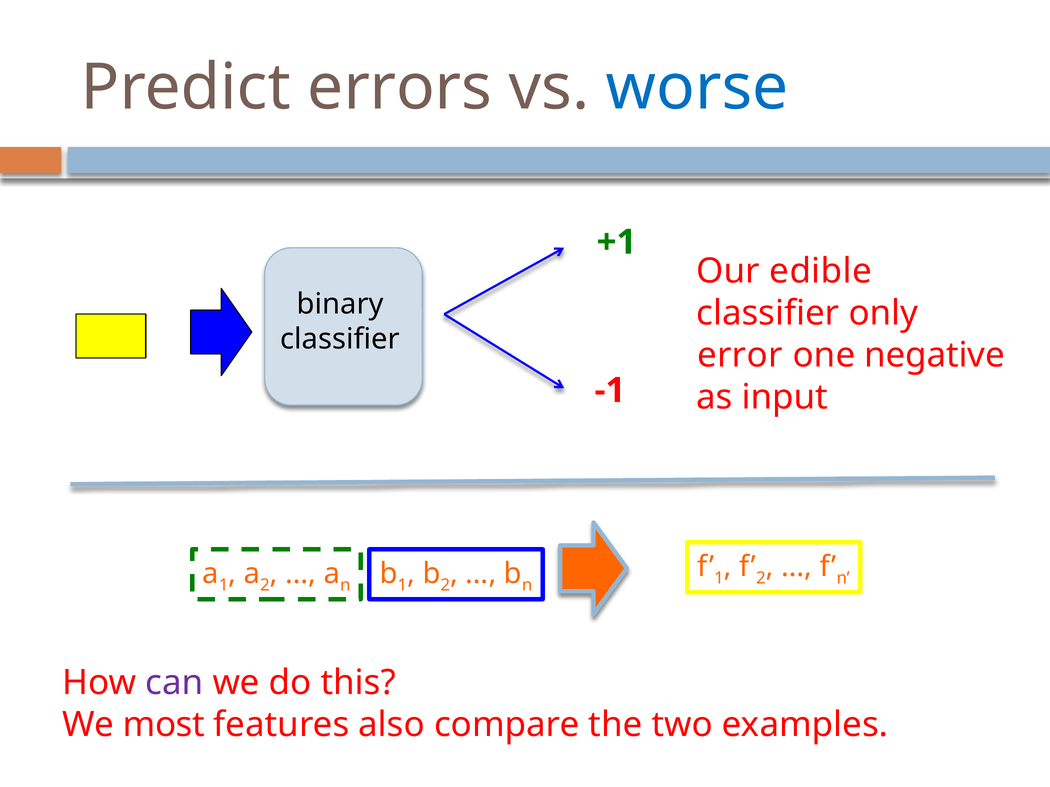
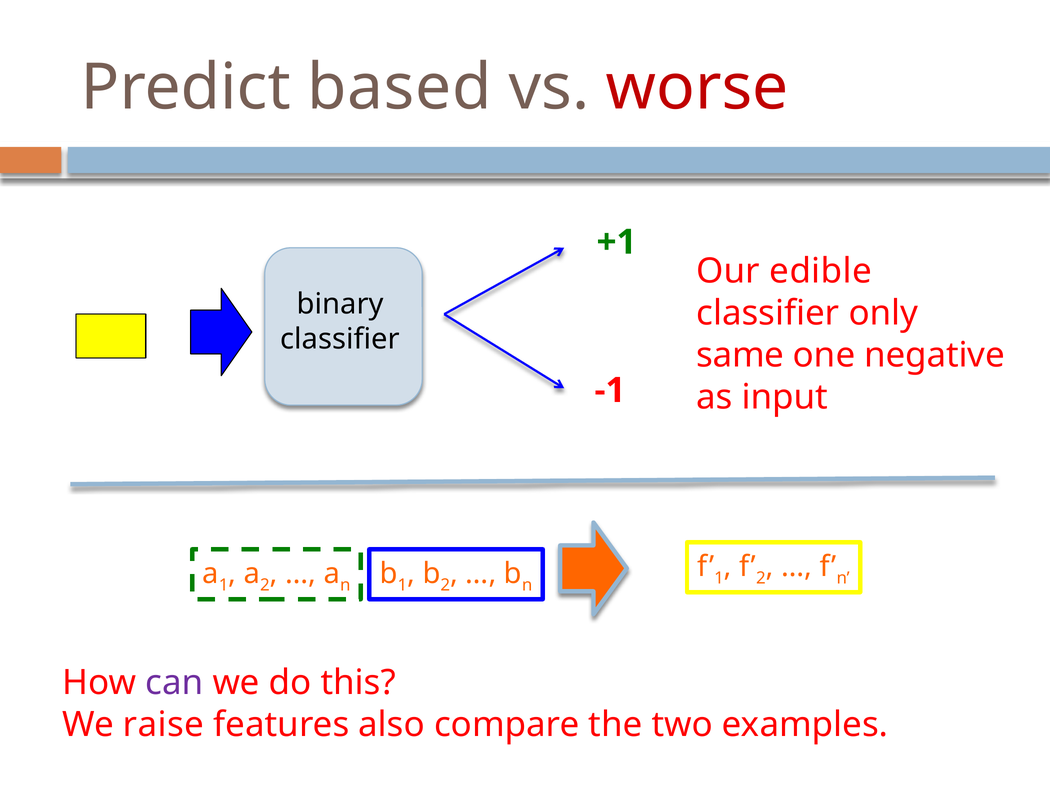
errors: errors -> based (399, 88)
worse colour: blue -> red (697, 88)
error: error -> same (740, 355)
most: most -> raise (163, 725)
